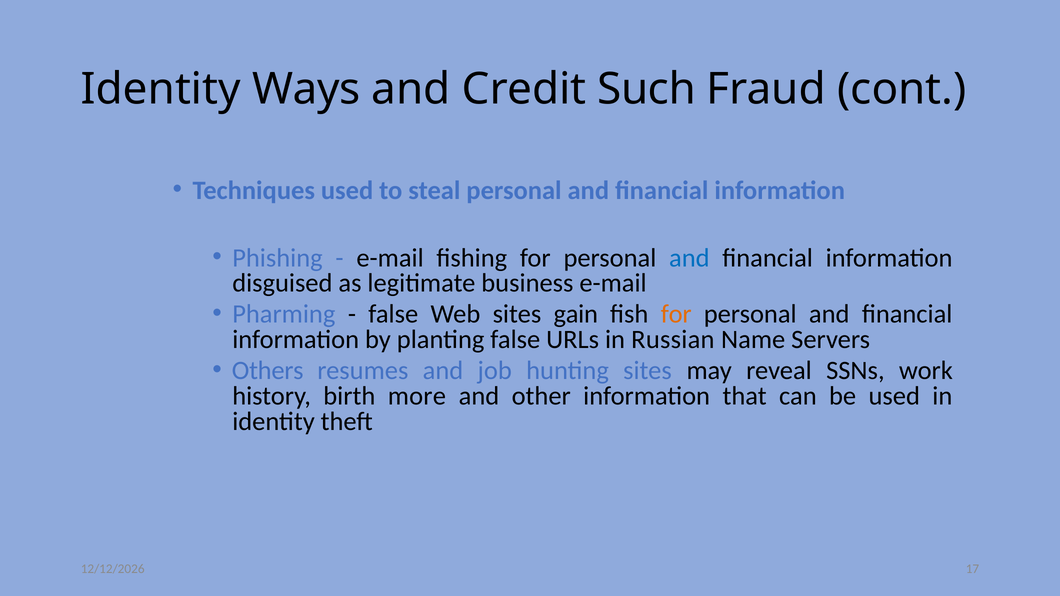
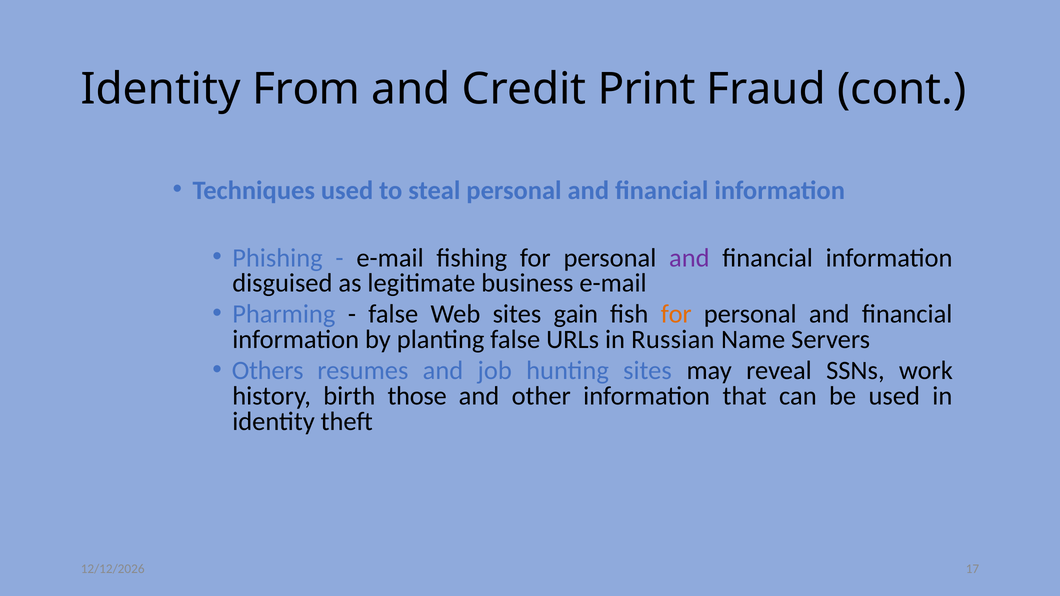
Ways: Ways -> From (306, 89)
Such: Such -> Print (647, 89)
and colour: blue -> purple (689, 258)
more: more -> those (417, 396)
